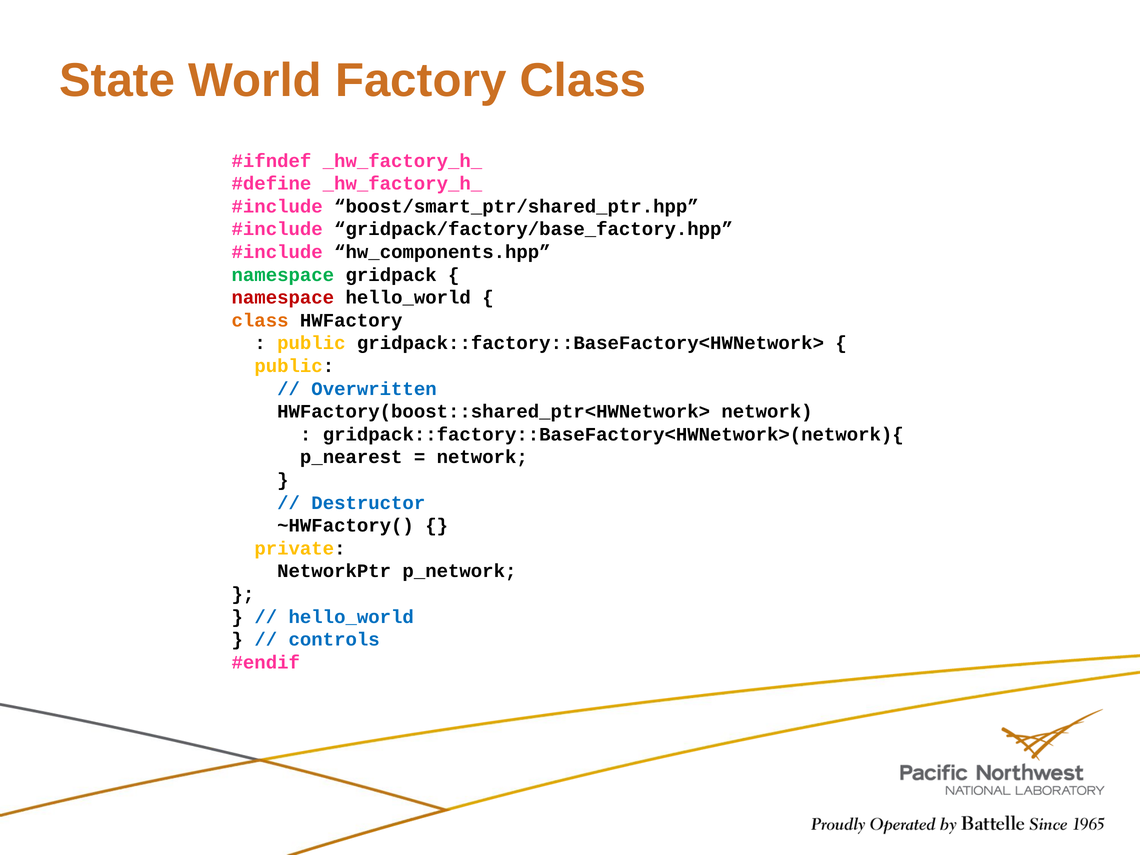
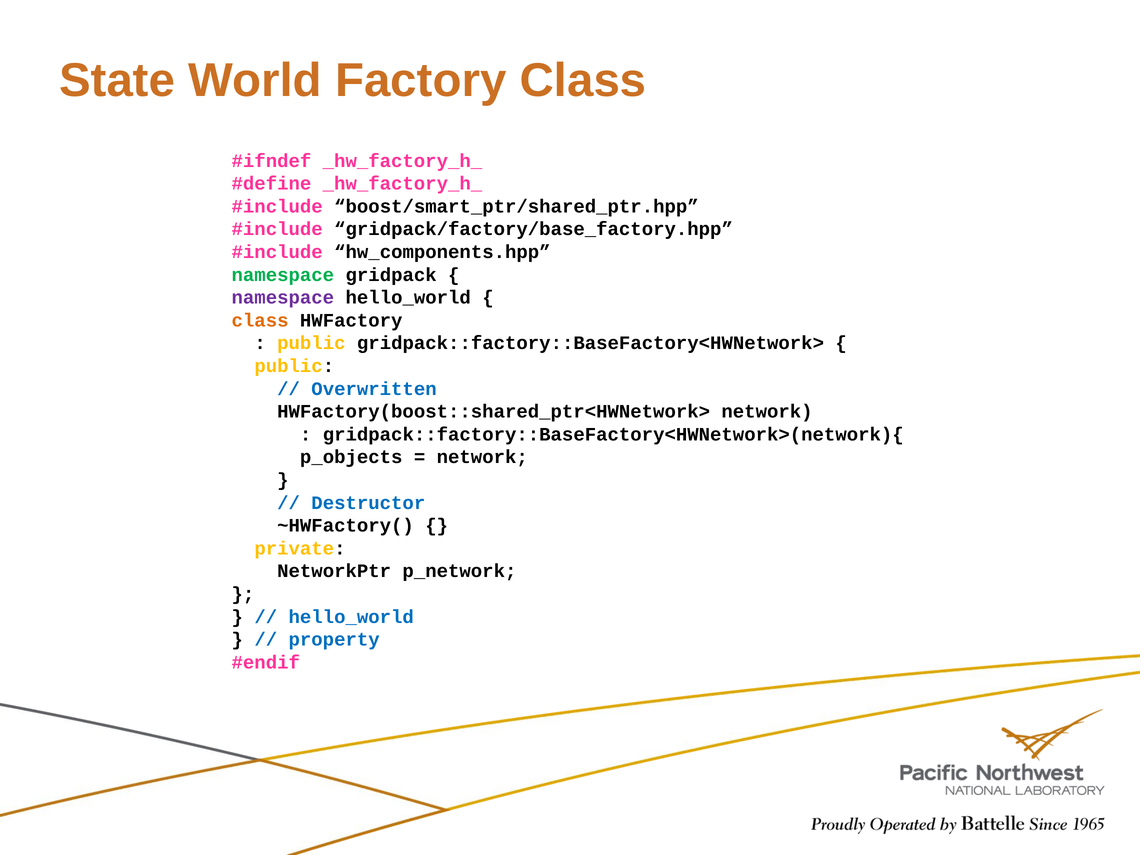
namespace colour: red -> purple (283, 298)
p_nearest: p_nearest -> p_objects (351, 457)
controls: controls -> property (334, 640)
